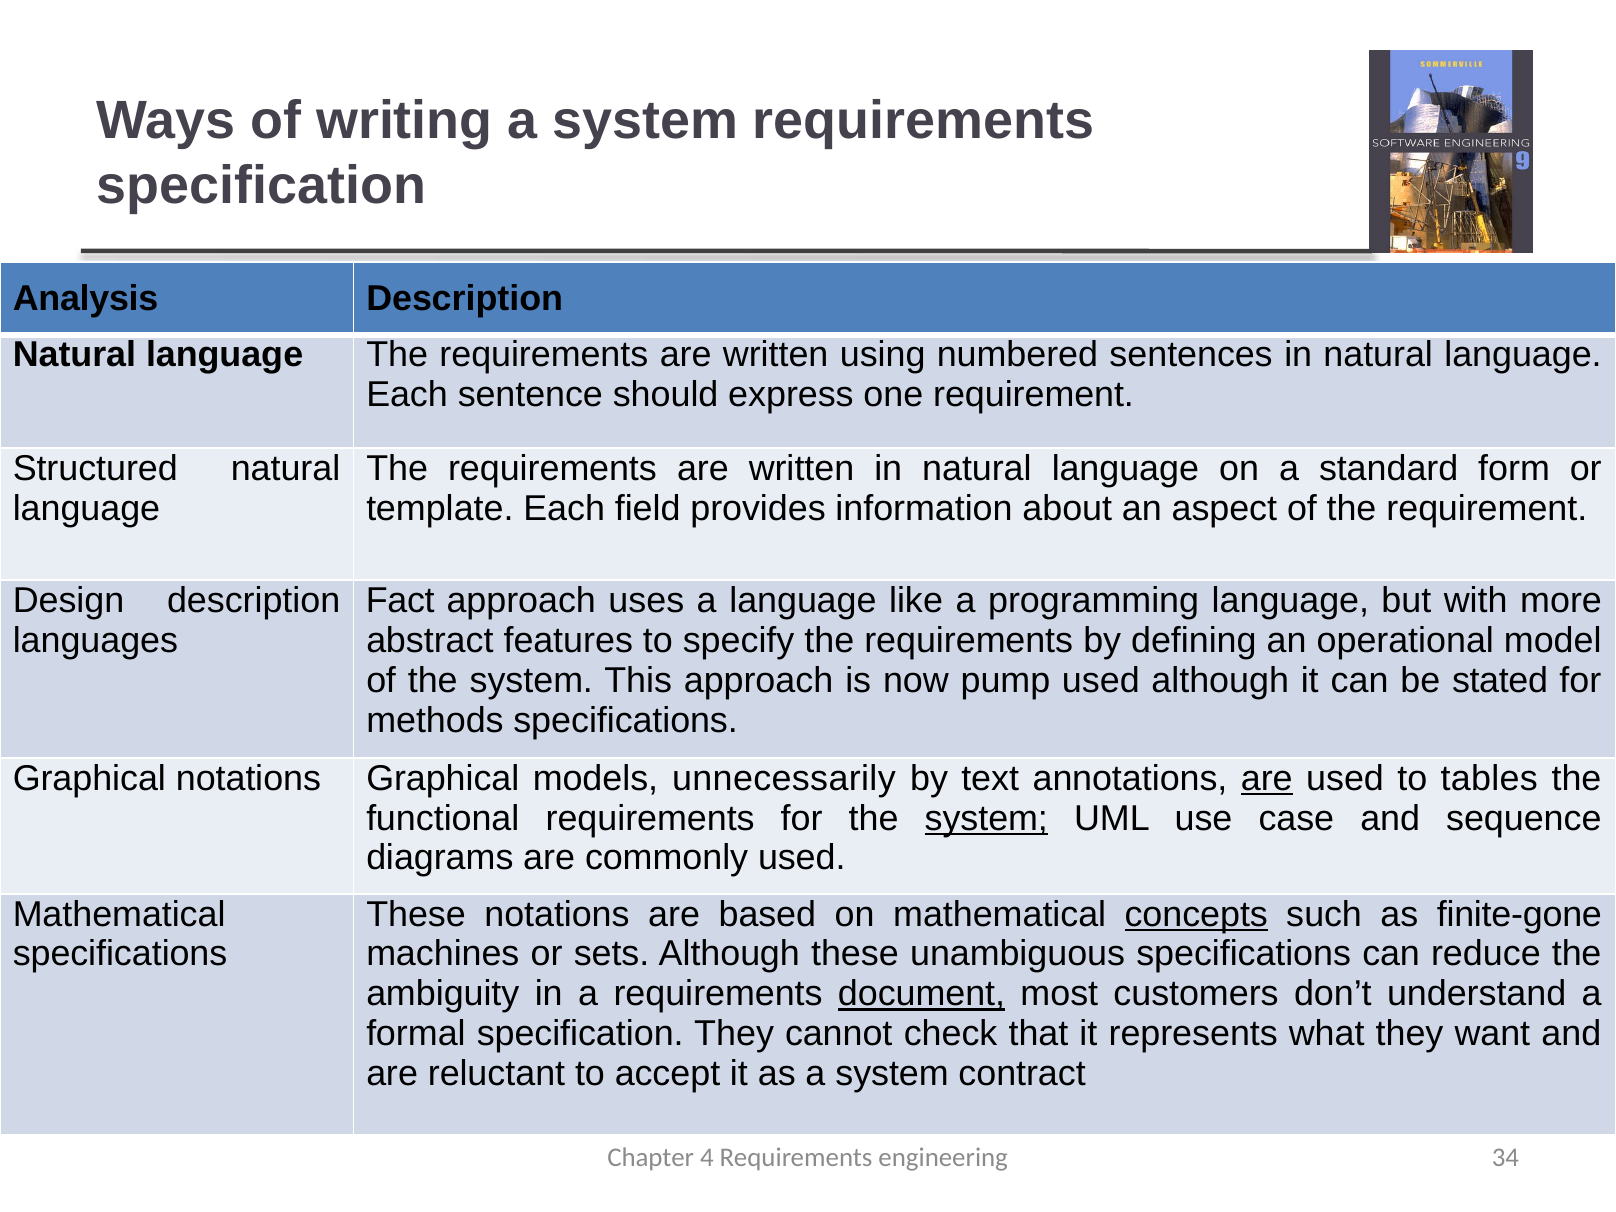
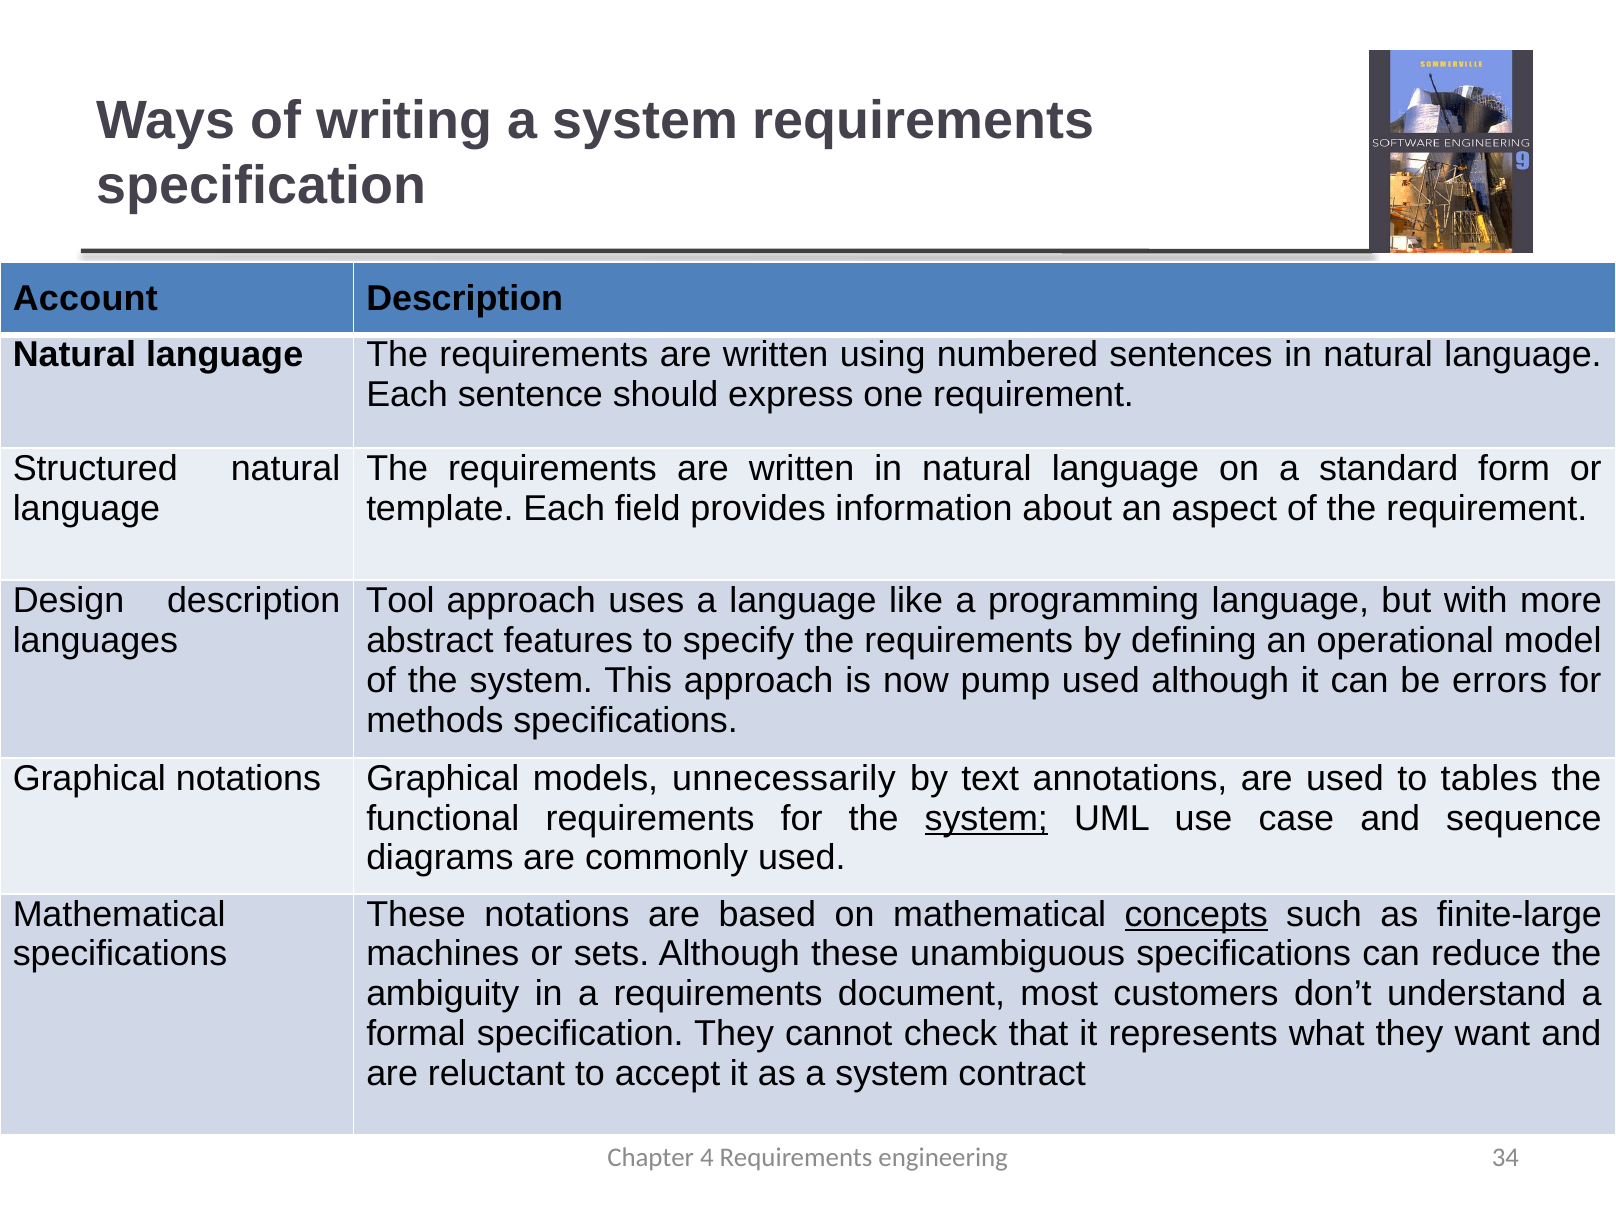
Analysis: Analysis -> Account (85, 299)
Fact: Fact -> Tool (400, 601)
stated: stated -> errors (1500, 681)
are underline: present -> none (1267, 778)
finite-gone: finite-gone -> finite-large (1519, 914)
document underline: present -> none (922, 994)
